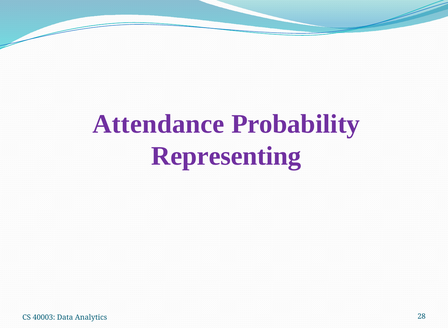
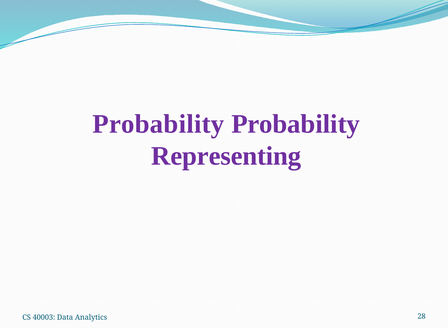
Attendance: Attendance -> Probability (158, 124)
